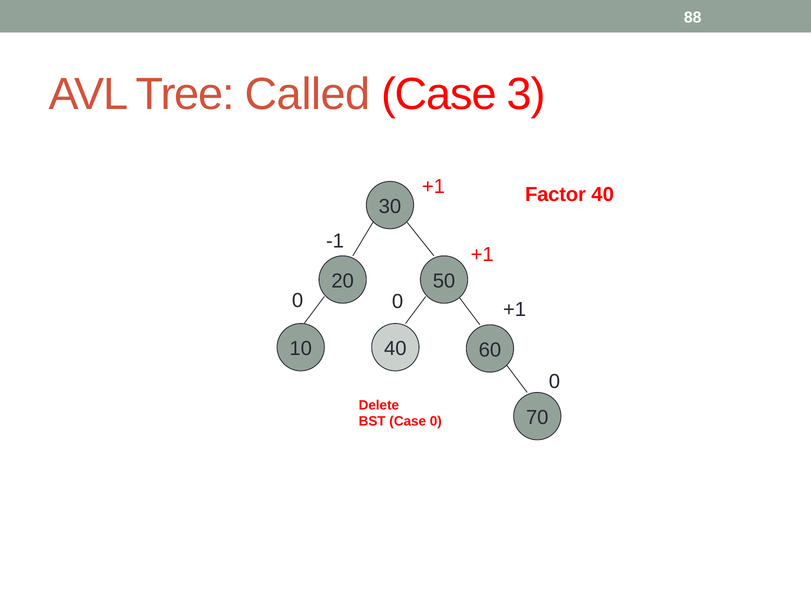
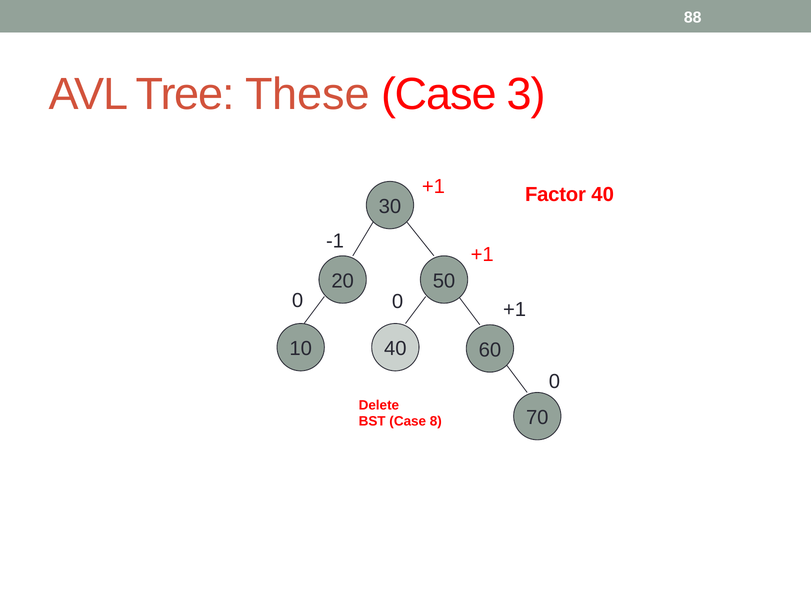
Called: Called -> These (307, 94)
Case 0: 0 -> 8 (436, 421)
